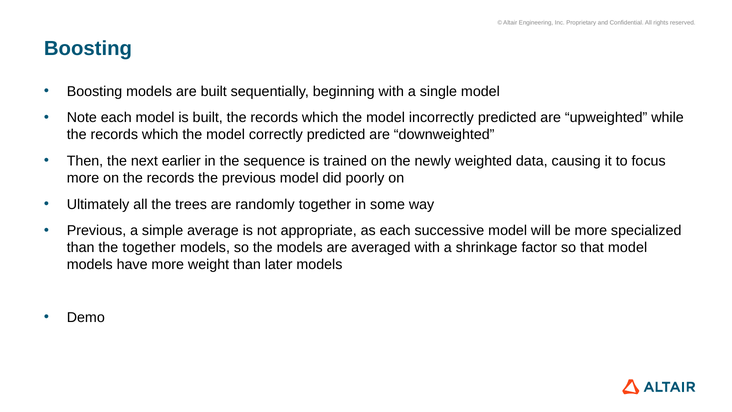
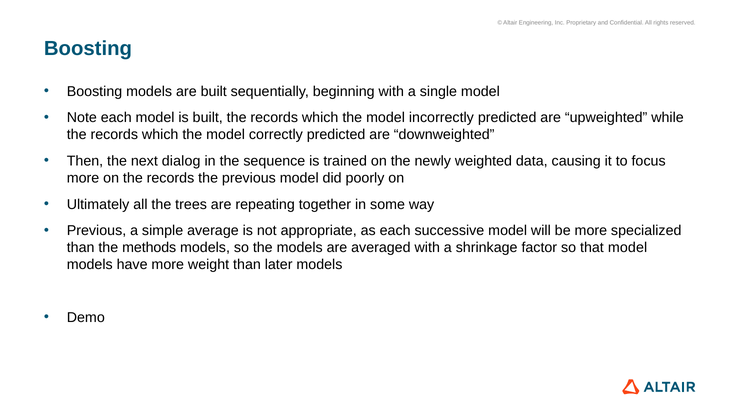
earlier: earlier -> dialog (181, 161)
randomly: randomly -> repeating (265, 204)
the together: together -> methods (149, 248)
